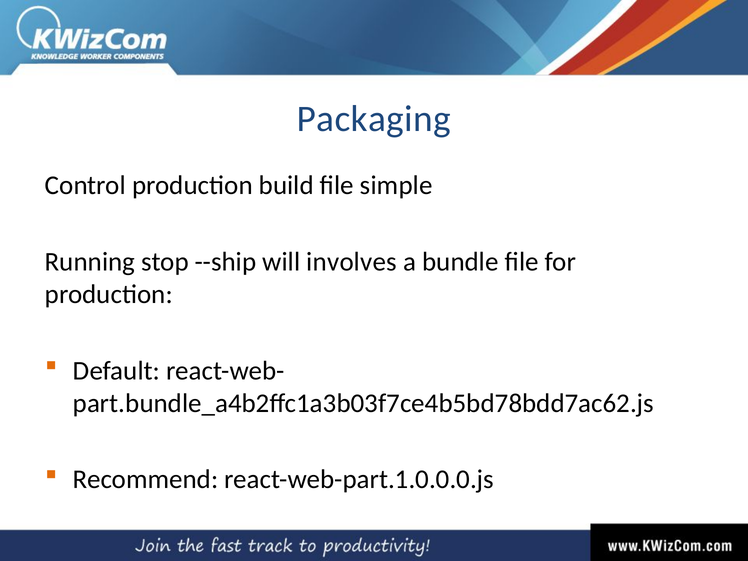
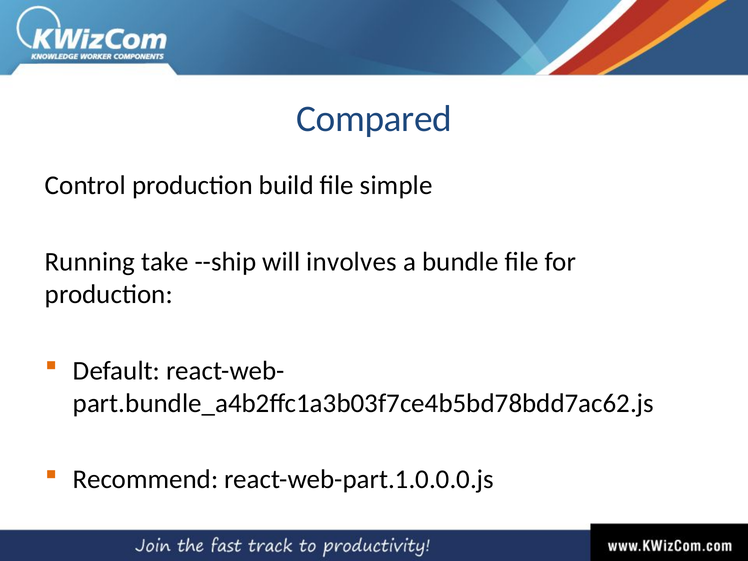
Packaging: Packaging -> Compared (374, 119)
stop: stop -> take (165, 262)
